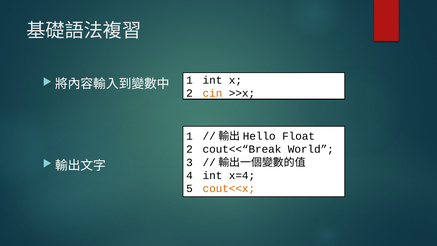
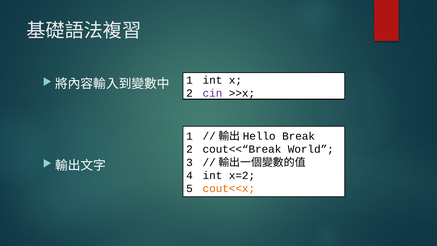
cin colour: orange -> purple (212, 93)
Float: Float -> Break (299, 136)
x=4: x=4 -> x=2 (242, 175)
